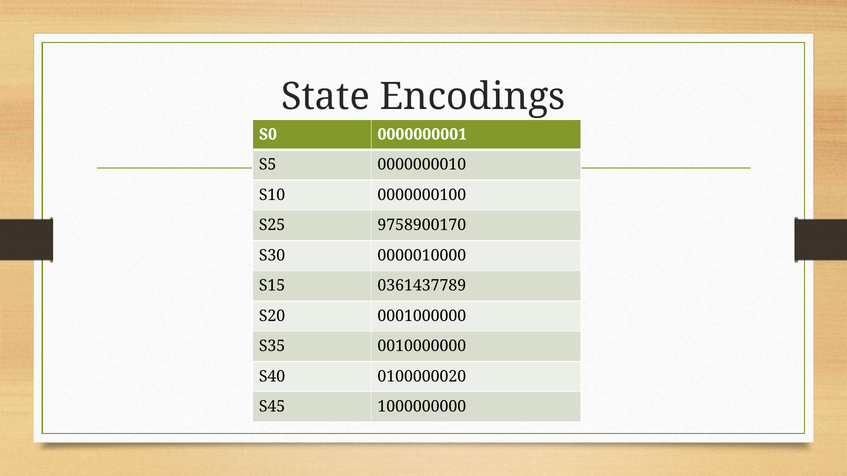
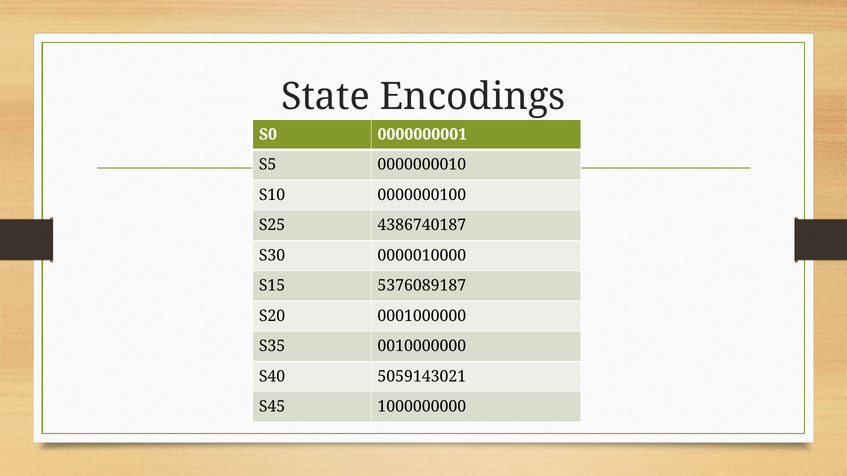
9758900170: 9758900170 -> 4386740187 (422, 225)
0361437789: 0361437789 -> 5376089187 (422, 286)
0100000020: 0100000020 -> 5059143021 (422, 377)
